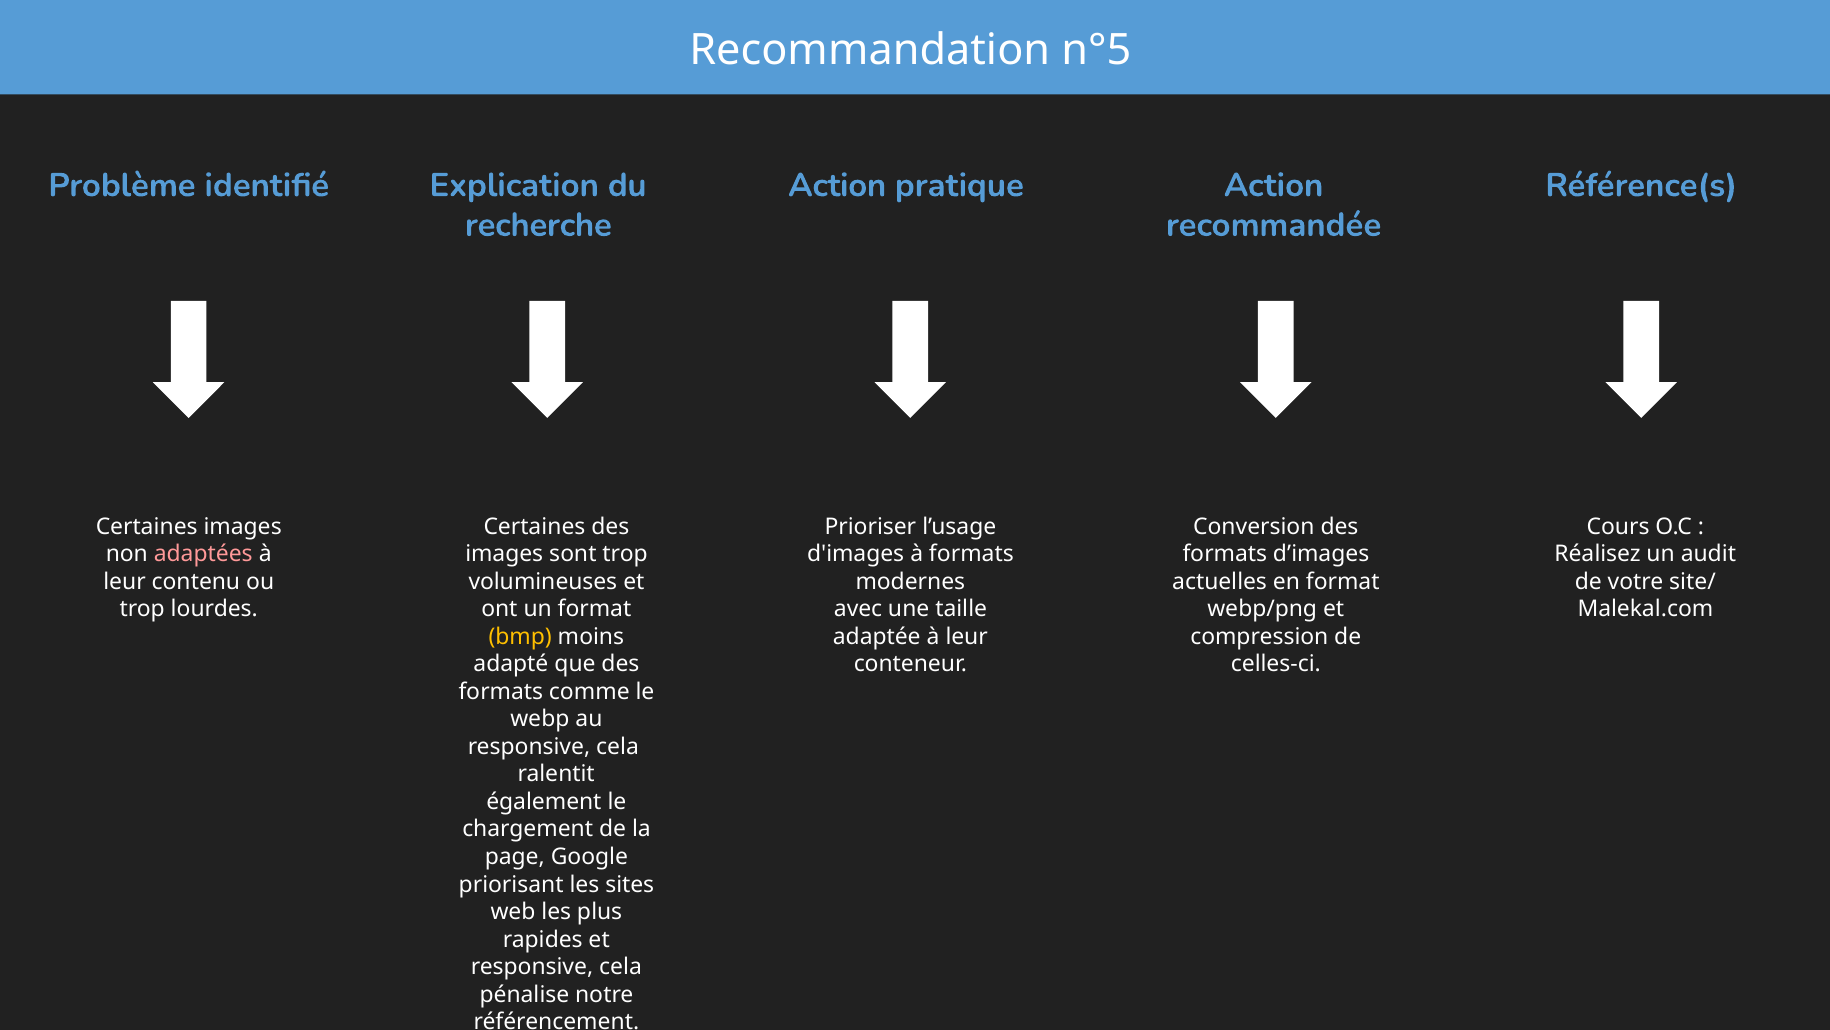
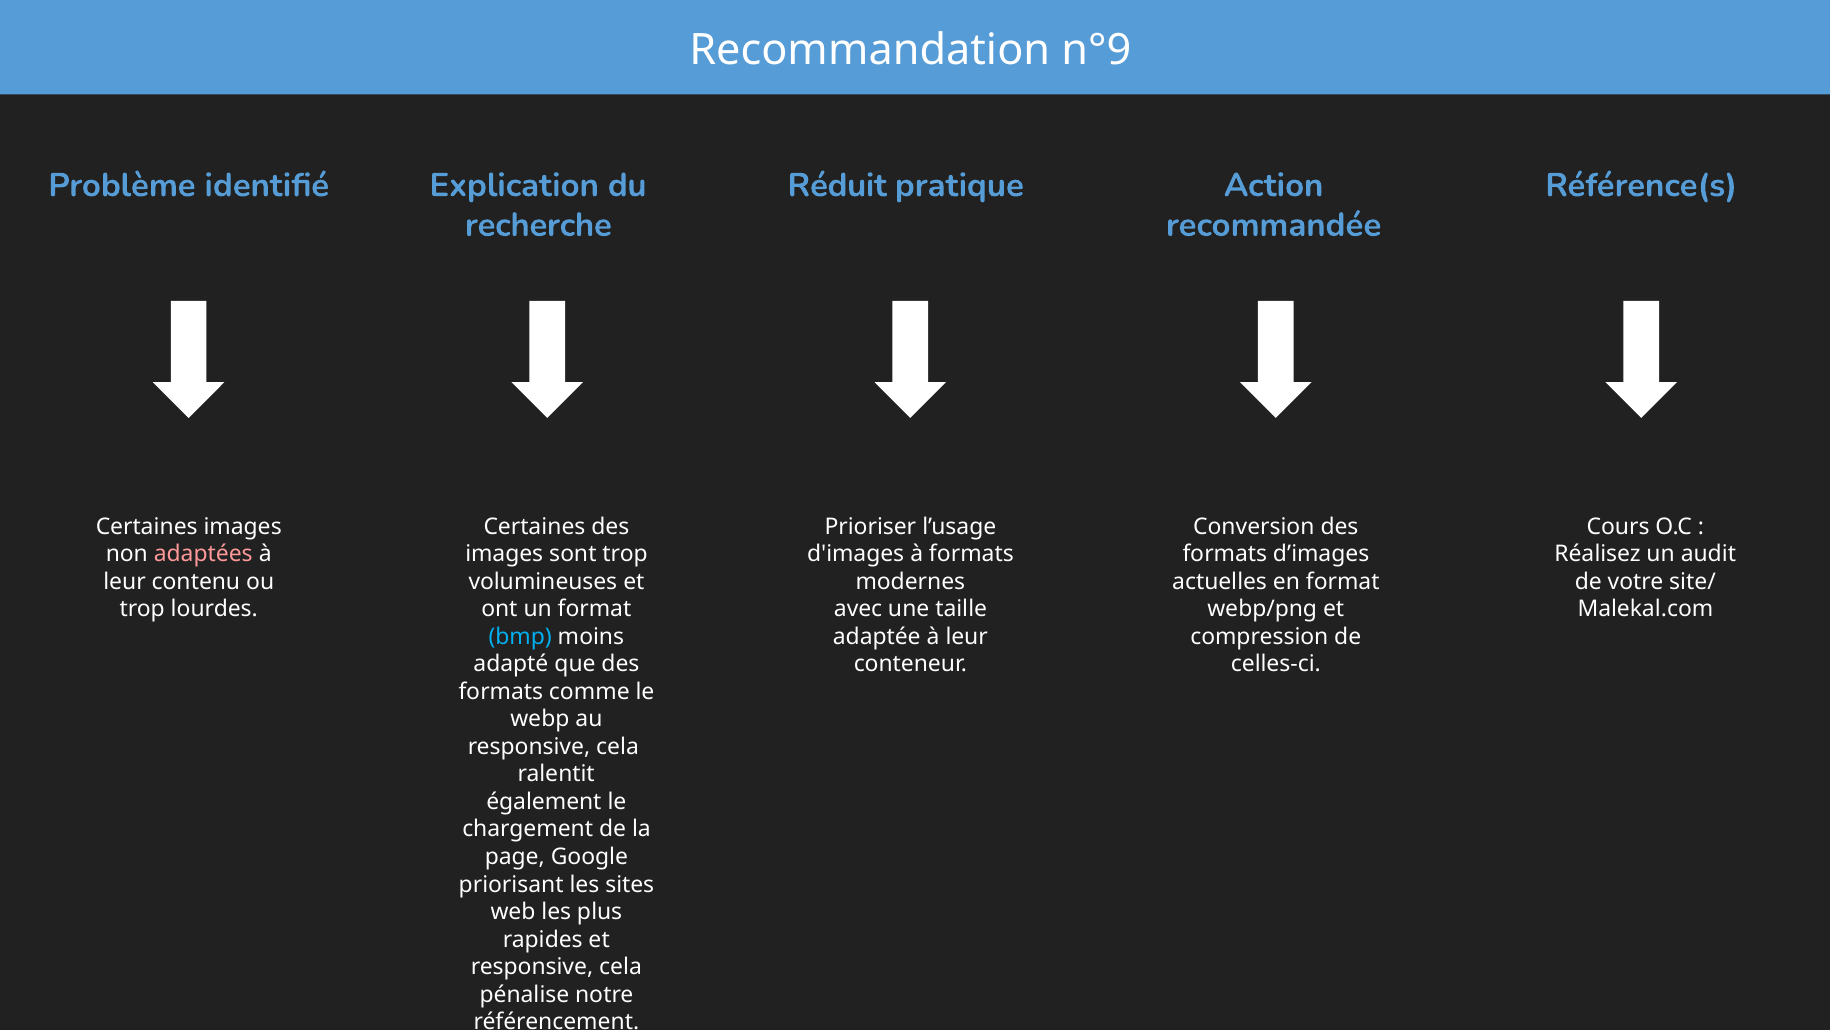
n°5: n°5 -> n°9 (1096, 50)
Action: Action -> Réduit (837, 185)
bmp colour: yellow -> light blue (520, 636)
